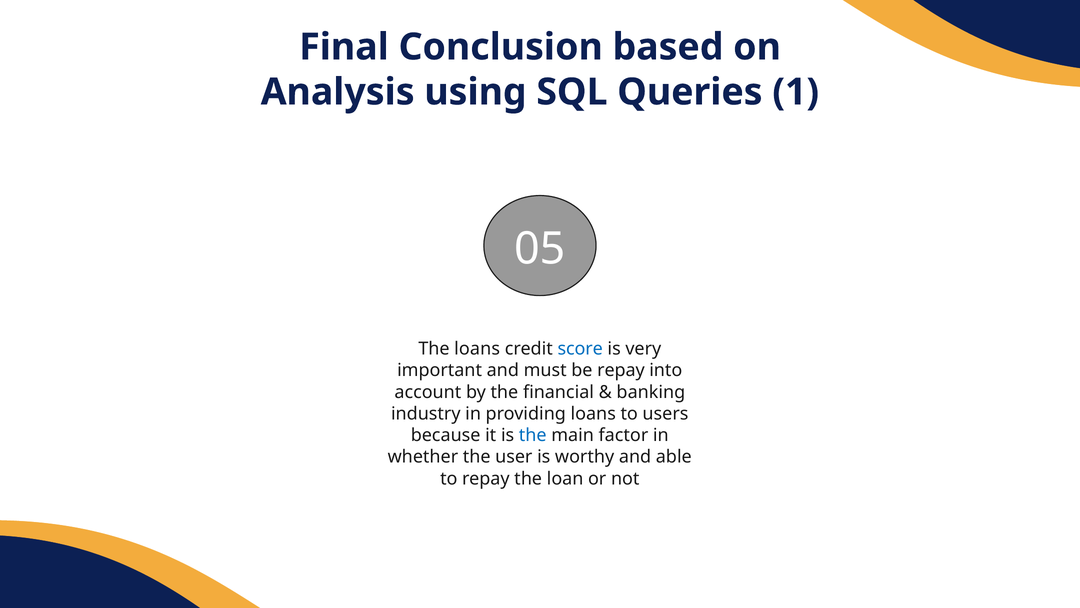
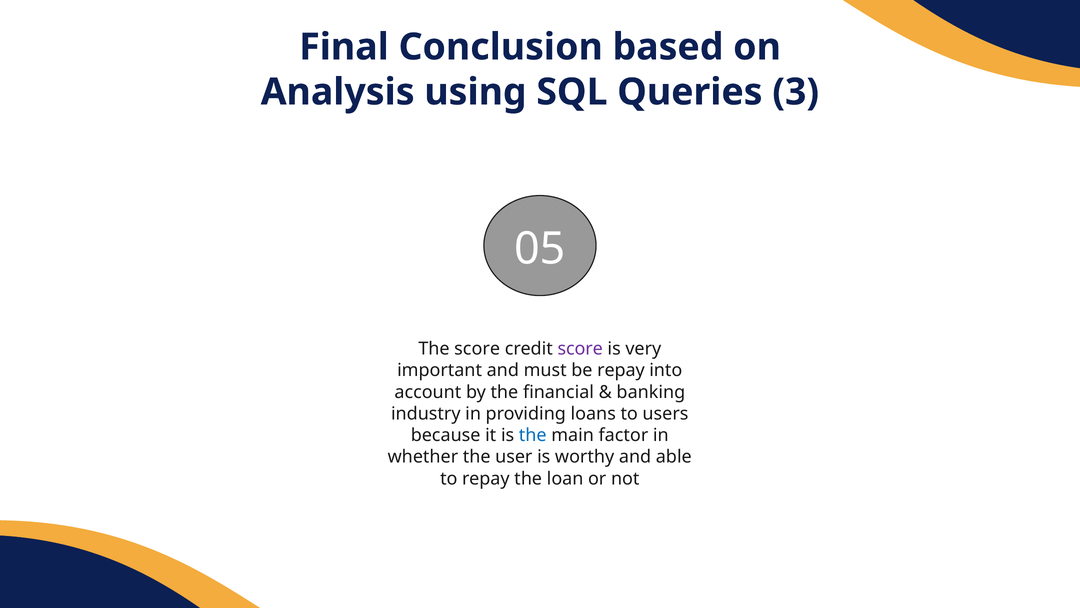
1: 1 -> 3 (796, 92)
The loans: loans -> score (477, 349)
score colour: blue -> purple (580, 349)
